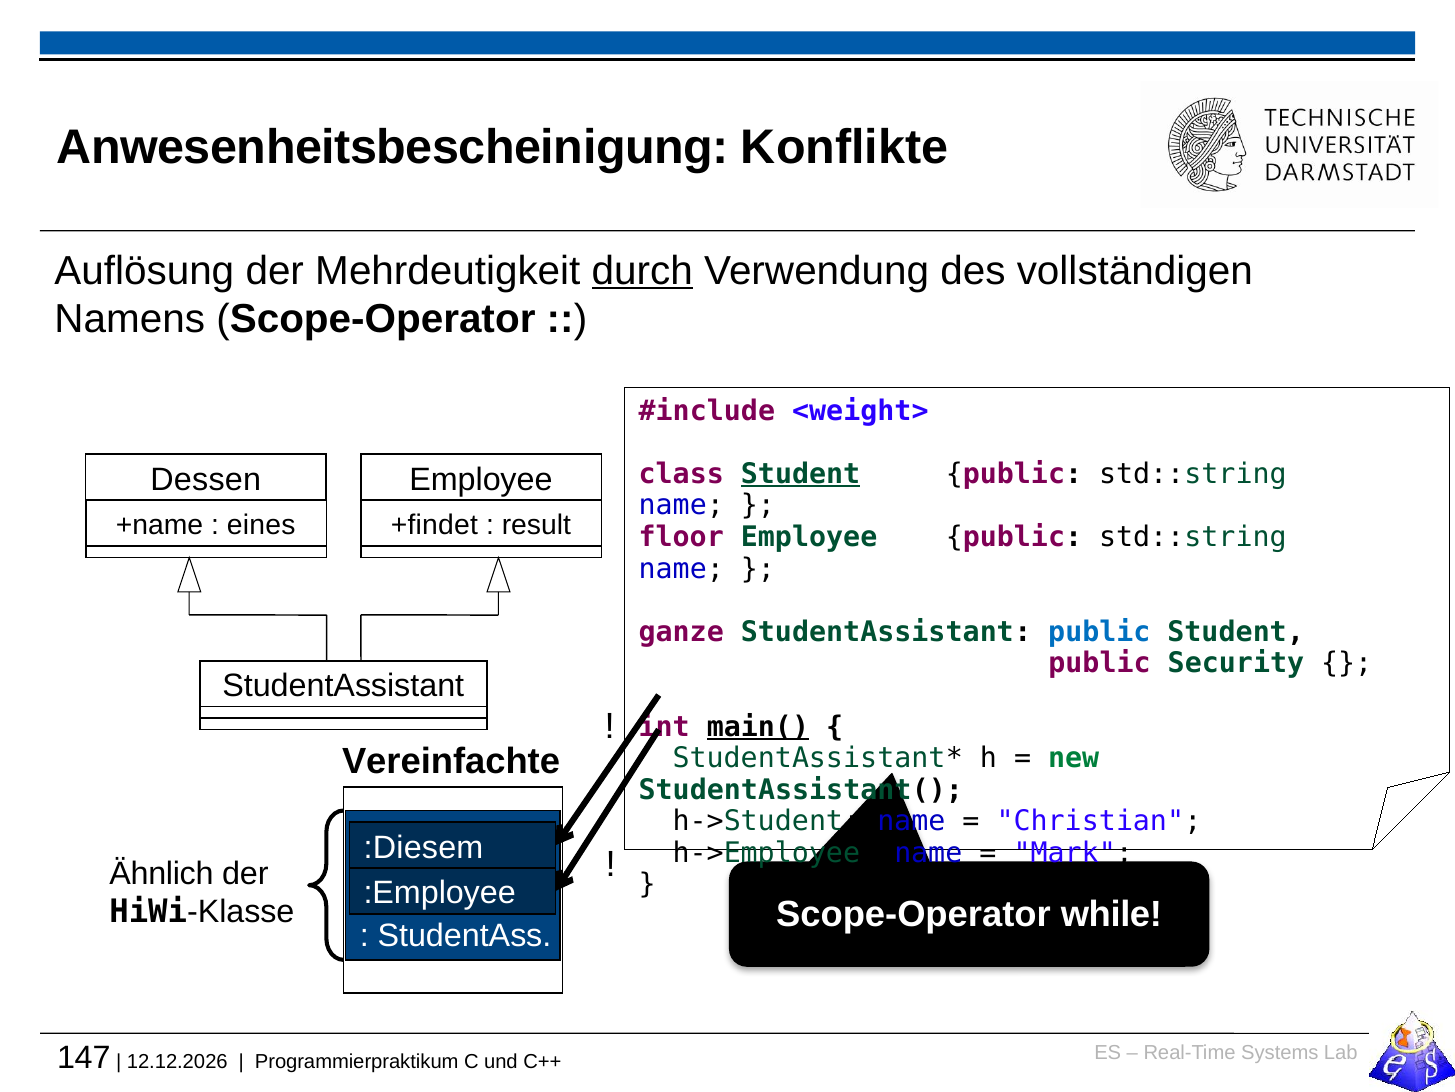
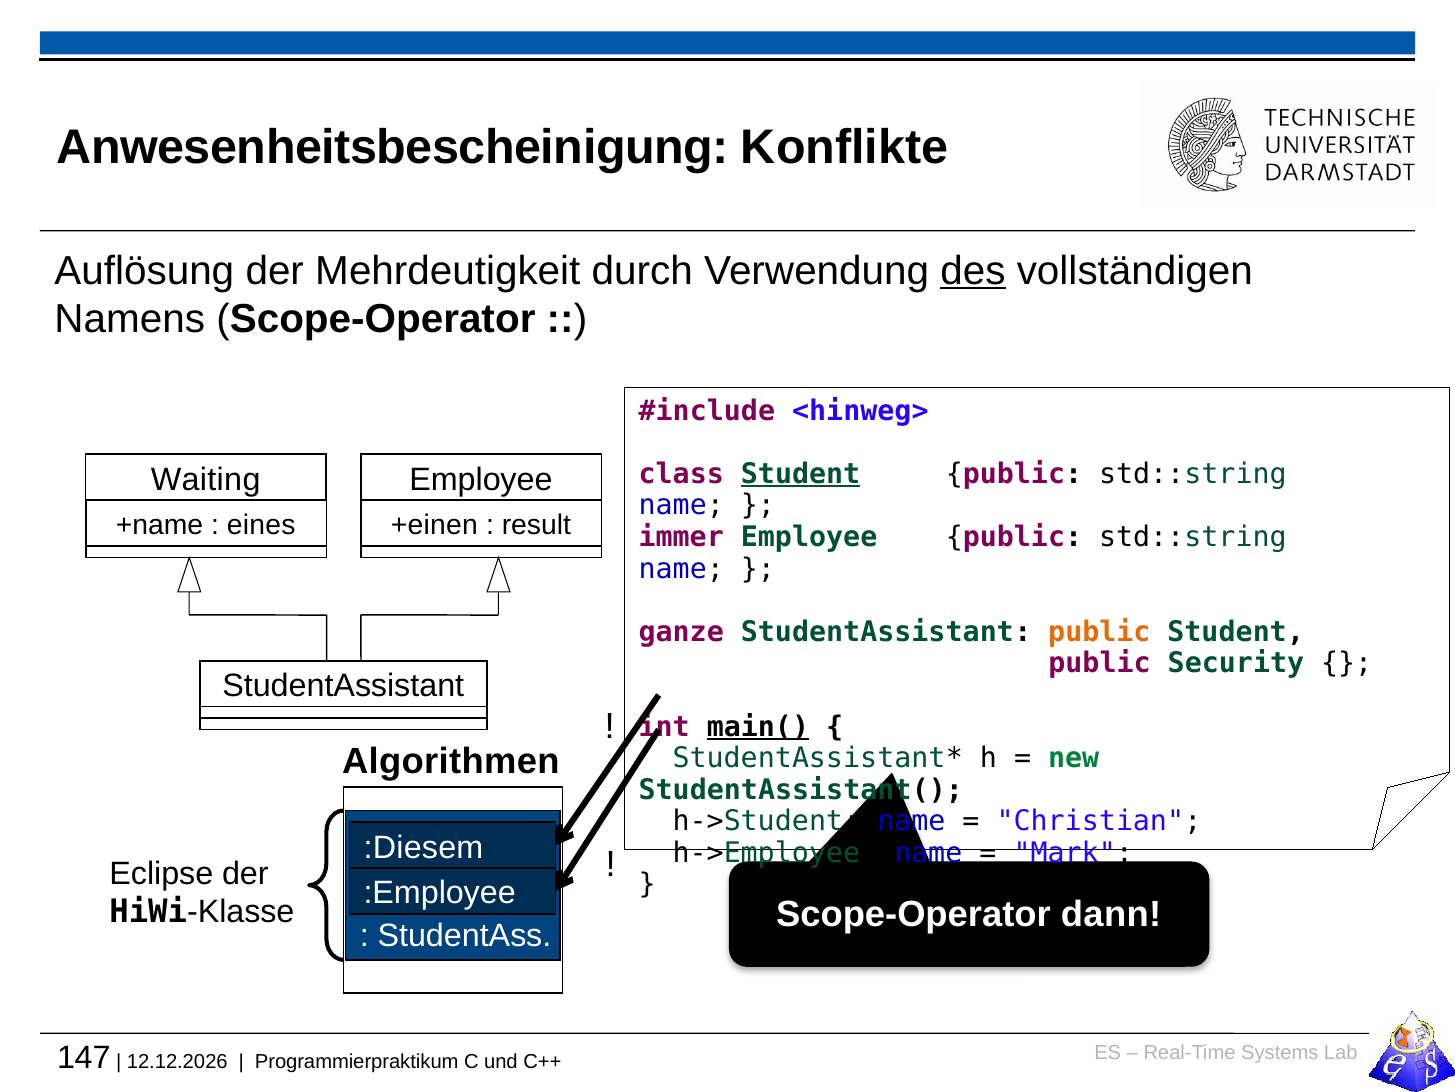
durch underline: present -> none (642, 271)
des underline: none -> present (973, 271)
<weight>: <weight> -> <hinweg> (860, 411)
Dessen: Dessen -> Waiting (206, 479)
+findet: +findet -> +einen (434, 525)
floor: floor -> immer (681, 537)
public colour: blue -> orange (1099, 631)
Vereinfachte: Vereinfachte -> Algorithmen (451, 761)
Ähnlich: Ähnlich -> Eclipse (161, 873)
while: while -> dann (1111, 914)
